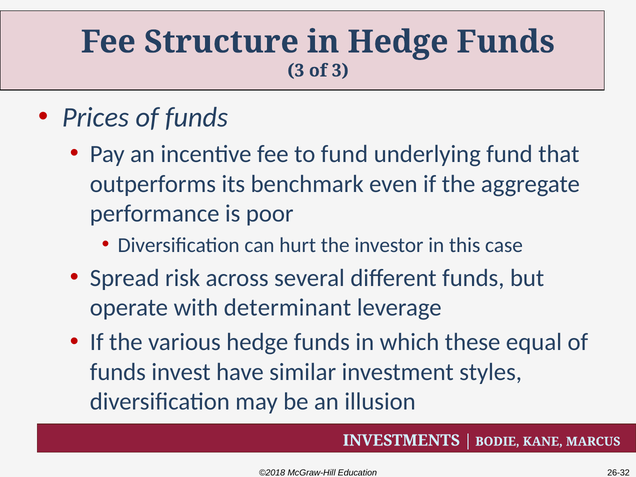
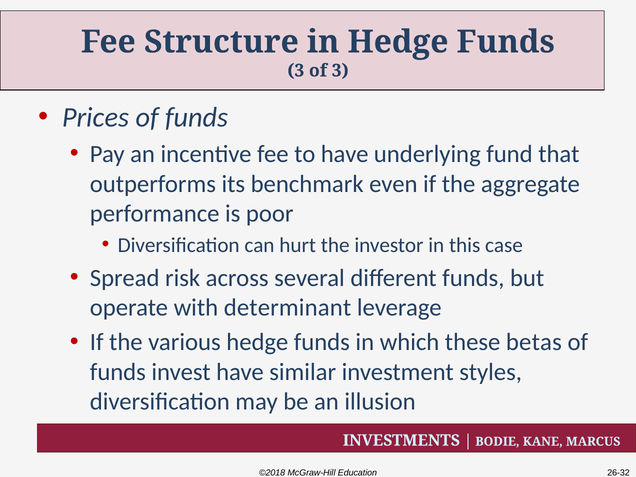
to fund: fund -> have (345, 154)
equal: equal -> betas (534, 342)
